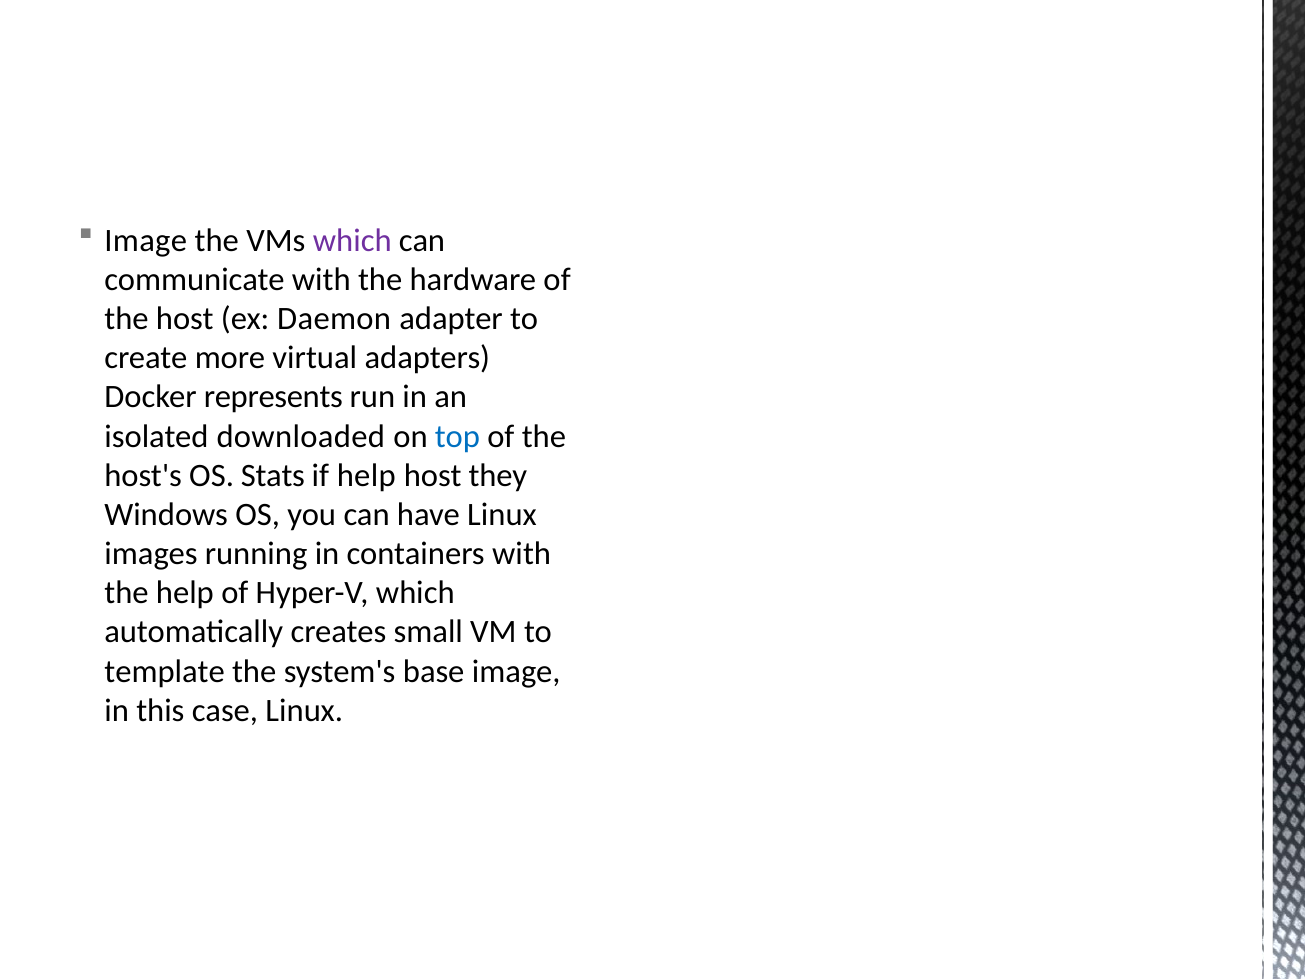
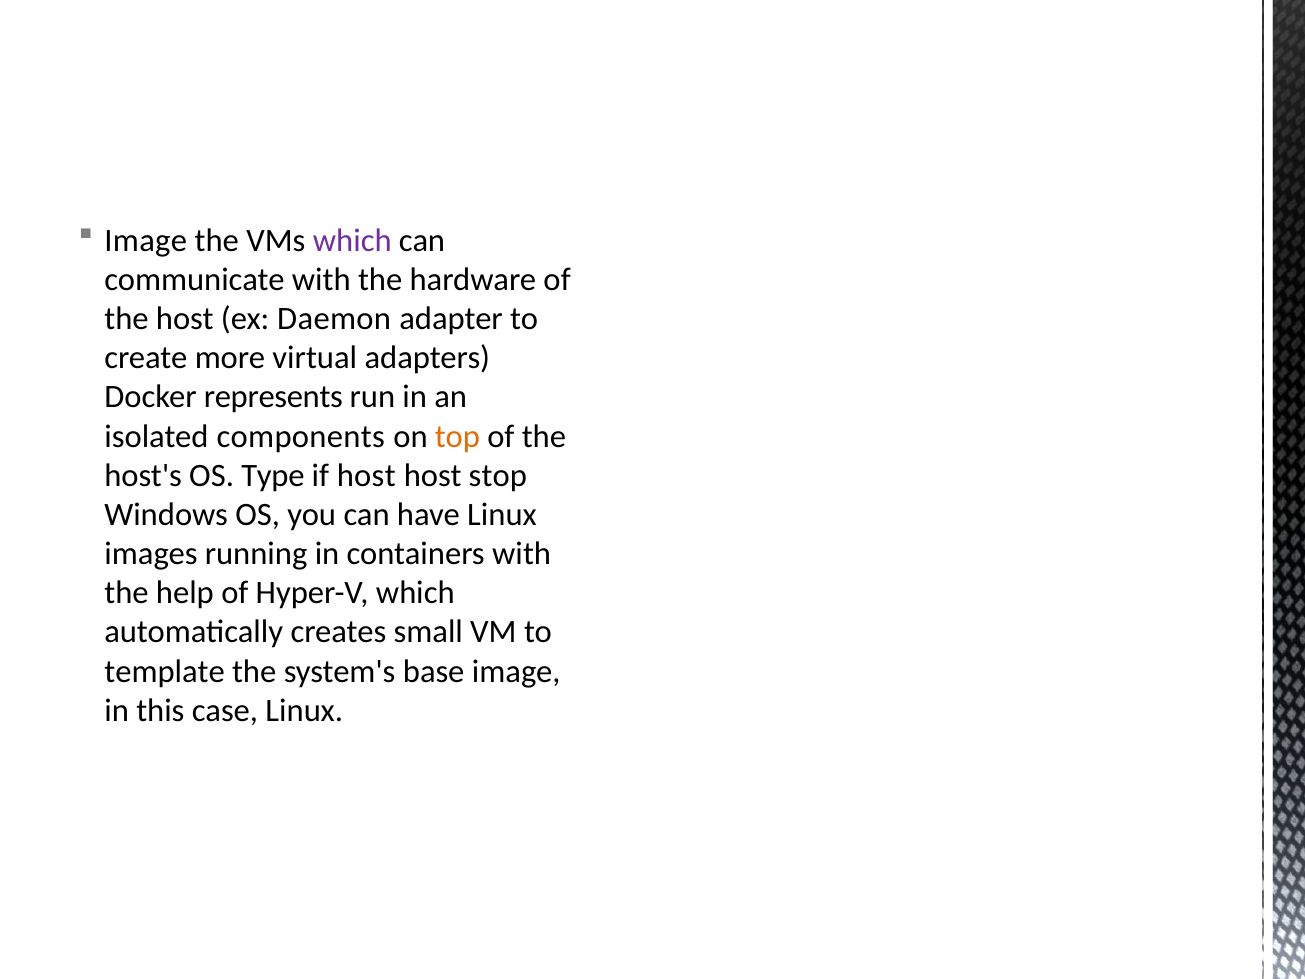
downloaded: downloaded -> components (301, 436)
top colour: blue -> orange (457, 436)
Stats: Stats -> Type (273, 475)
if help: help -> host (366, 475)
they: they -> stop (498, 475)
